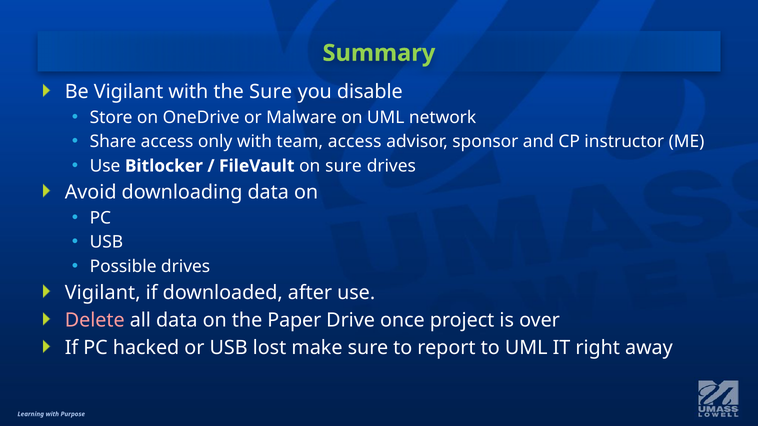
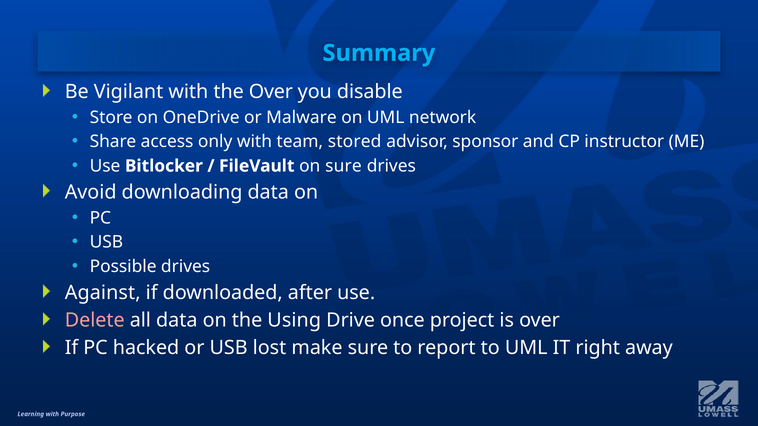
Summary colour: light green -> light blue (379, 53)
the Sure: Sure -> Over (271, 92)
team access: access -> stored (355, 142)
Vigilant: Vigilant -> Against (103, 293)
Paper: Paper -> Using (294, 321)
